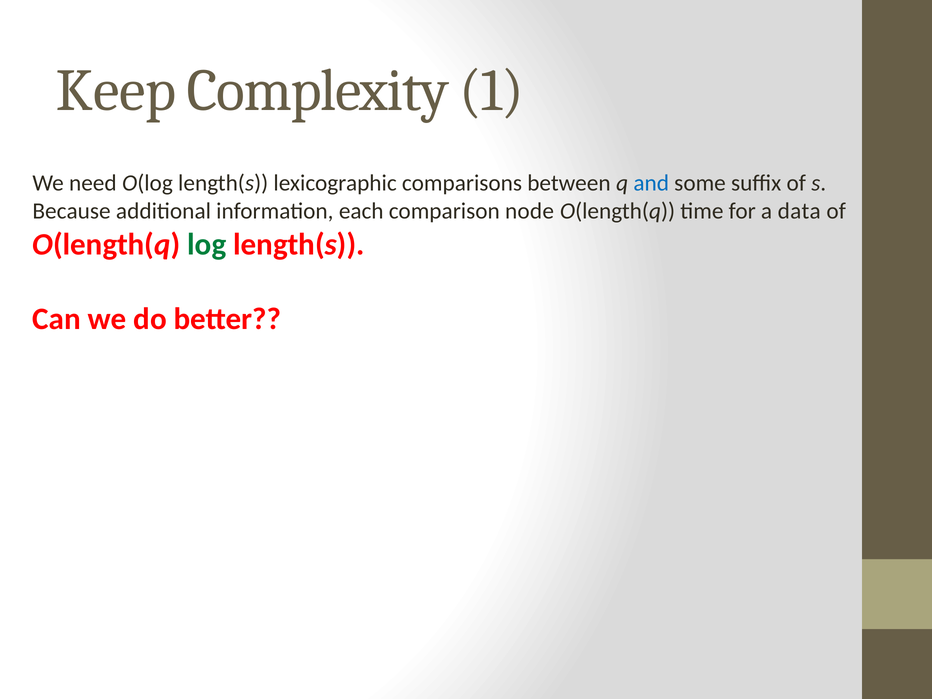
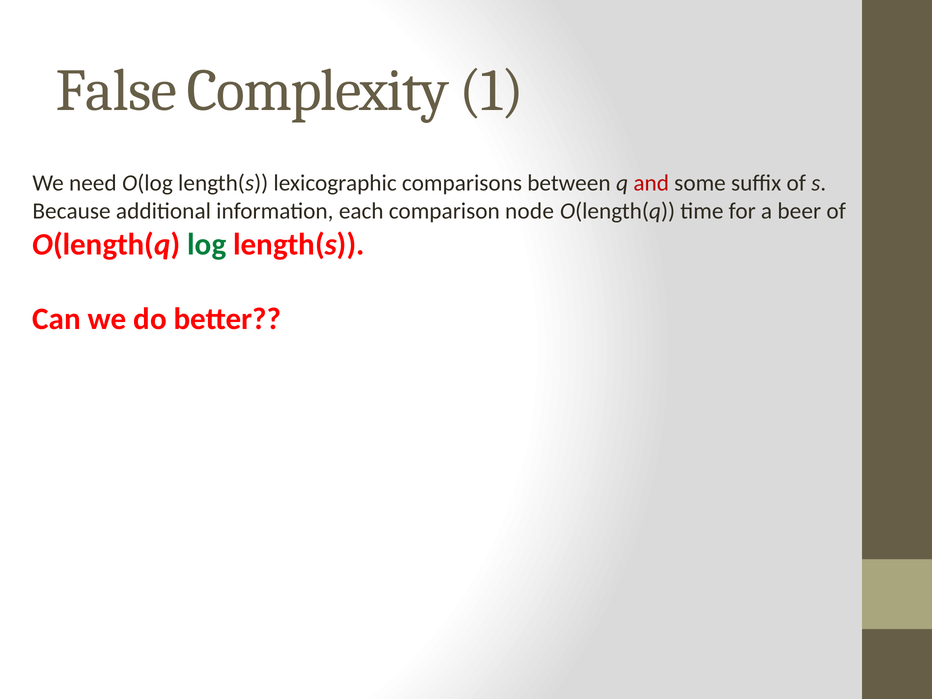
Keep: Keep -> False (116, 90)
and colour: blue -> red (651, 183)
data: data -> beer (799, 211)
